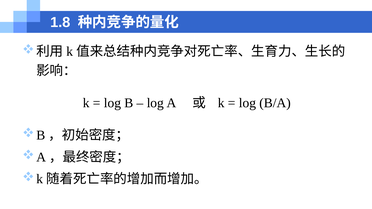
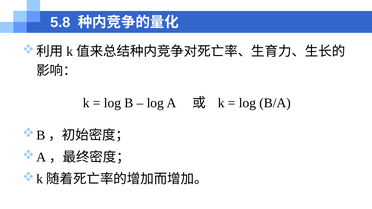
1.8: 1.8 -> 5.8 (60, 22)
